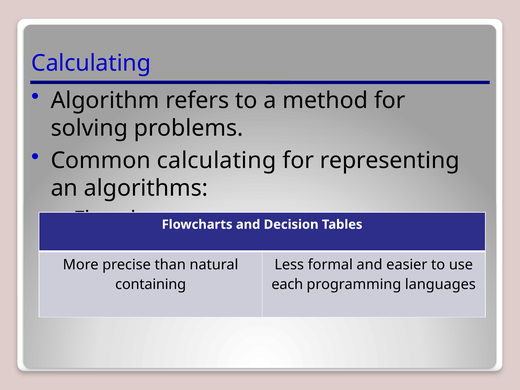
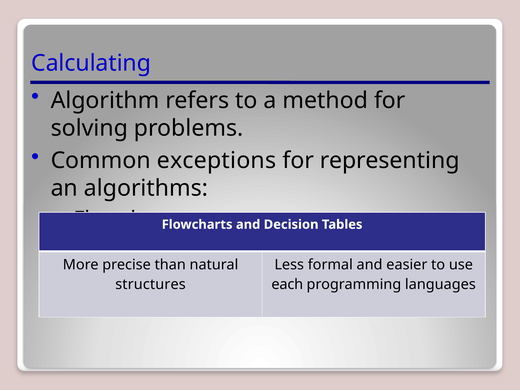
Common calculating: calculating -> exceptions (217, 161)
containing: containing -> structures (151, 284)
